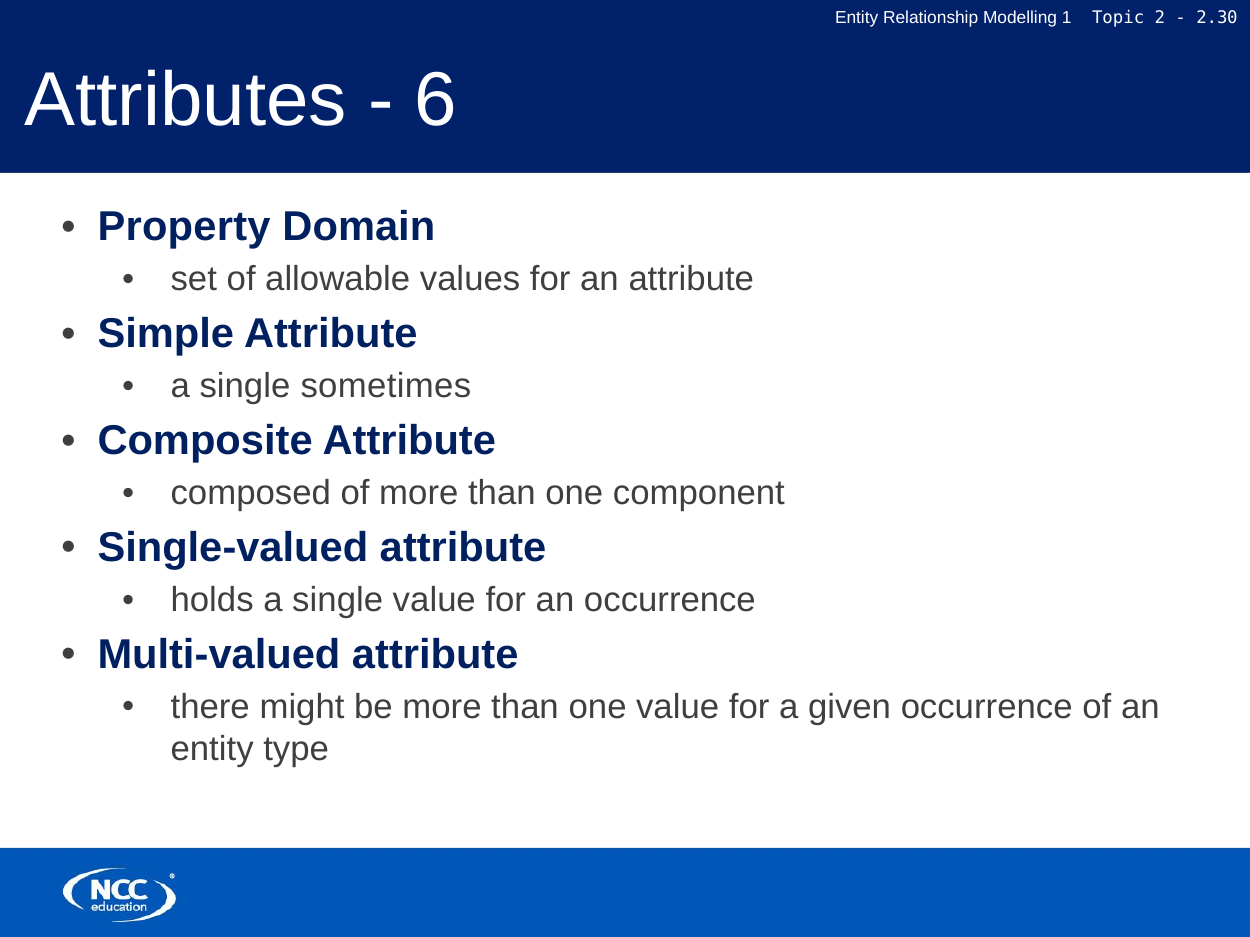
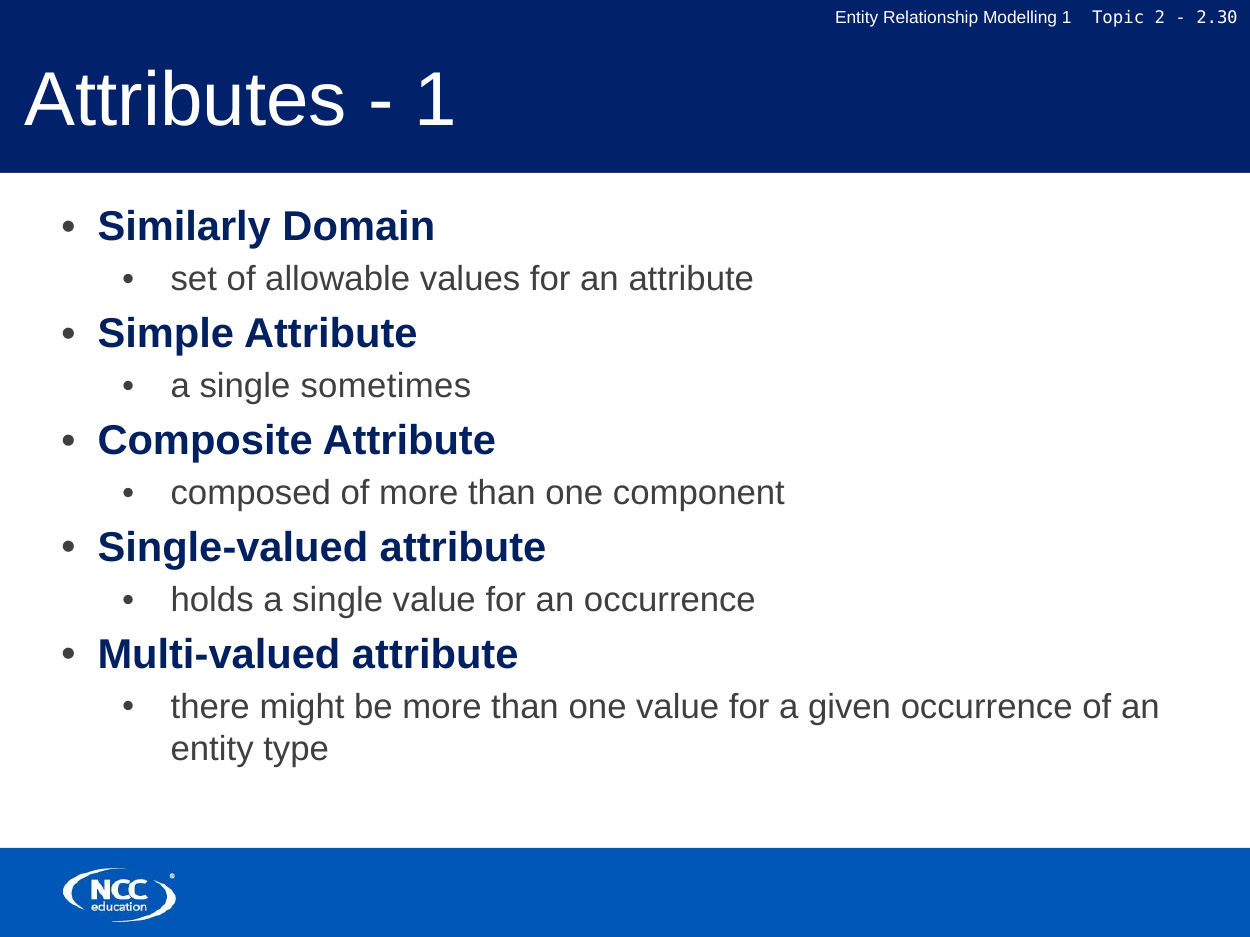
6: 6 -> 1 (436, 100)
Property: Property -> Similarly (184, 227)
